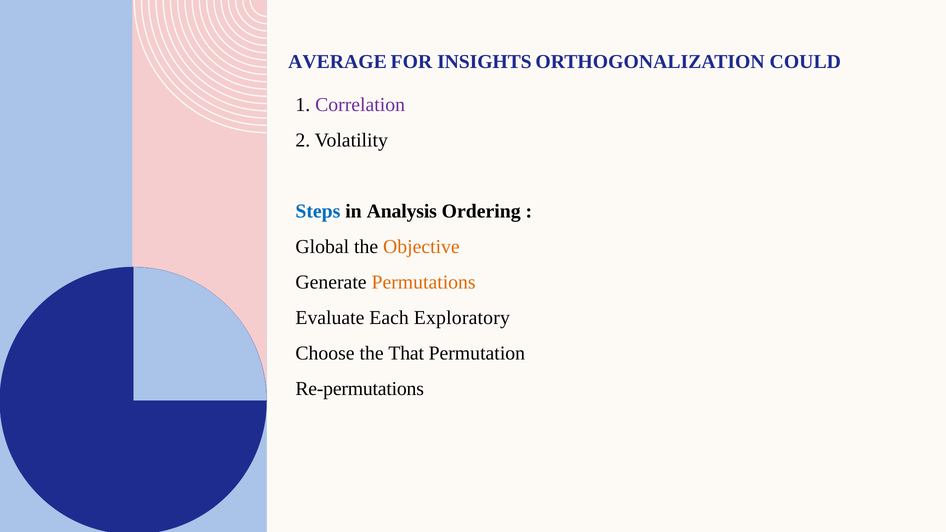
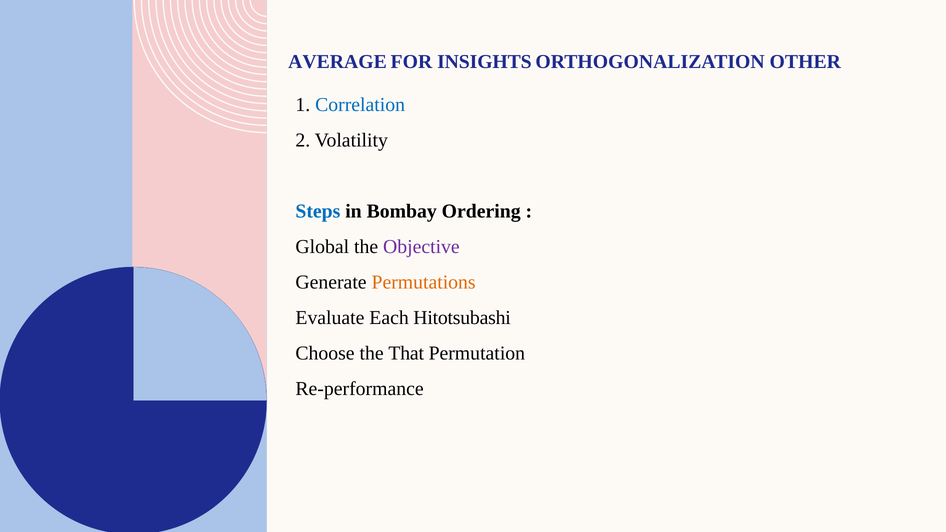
COULD: COULD -> OTHER (805, 62)
Correlation colour: purple -> blue (360, 105)
Analysis: Analysis -> Bombay (402, 211)
Objective colour: orange -> purple (421, 247)
Exploratory: Exploratory -> Hitotsubashi (462, 318)
Re-permutations: Re-permutations -> Re-performance (360, 389)
